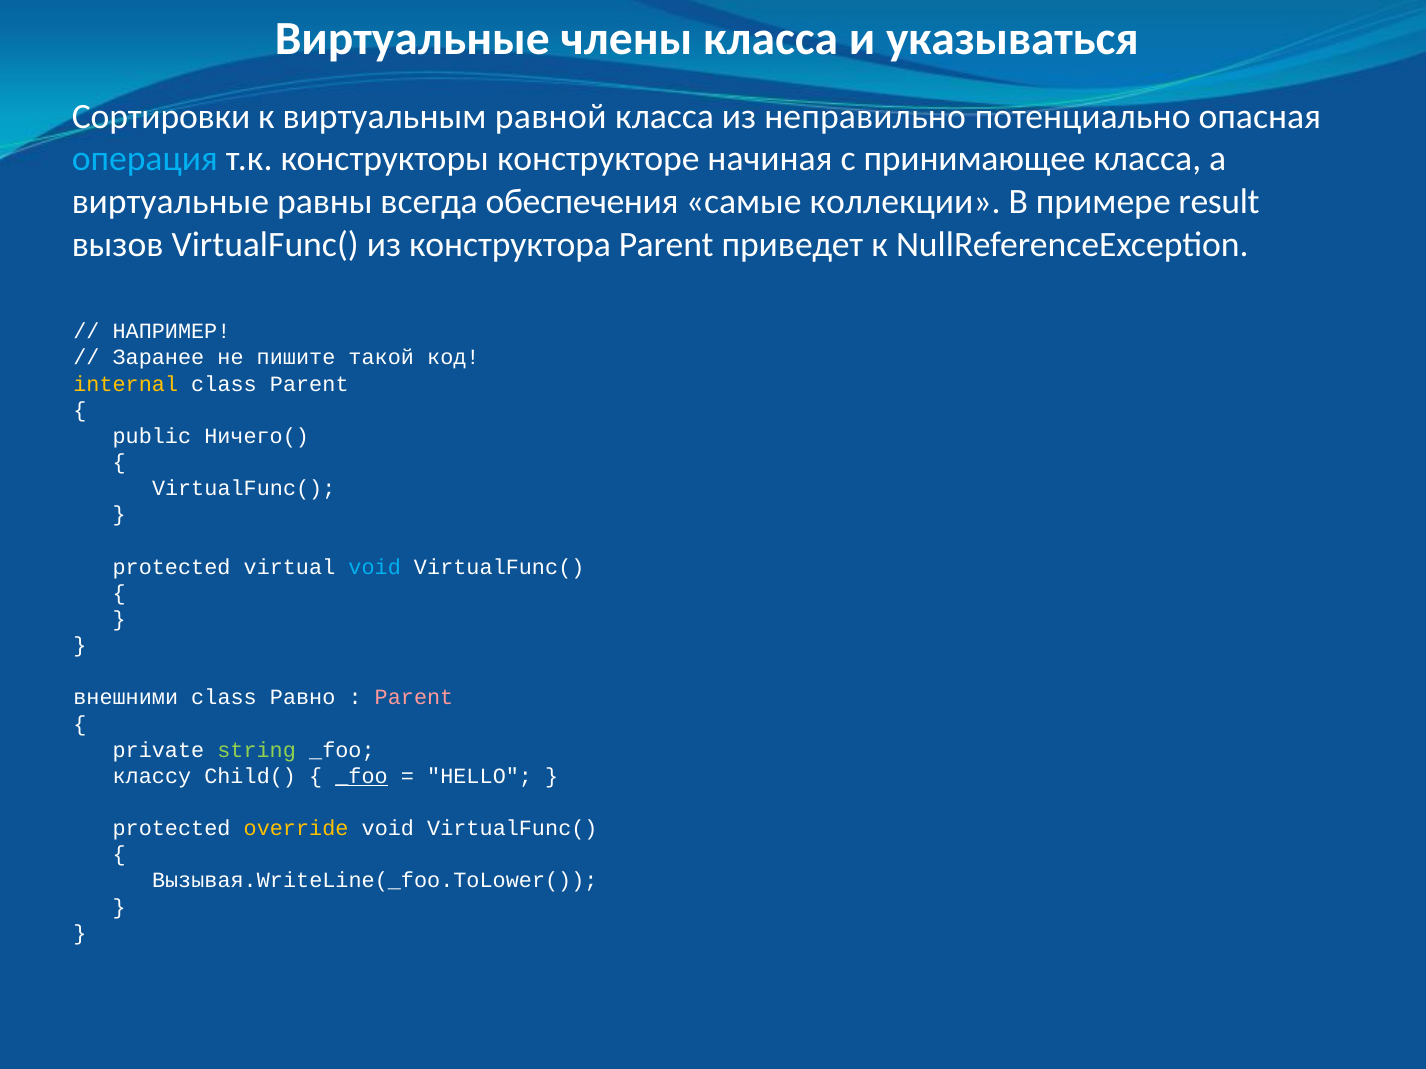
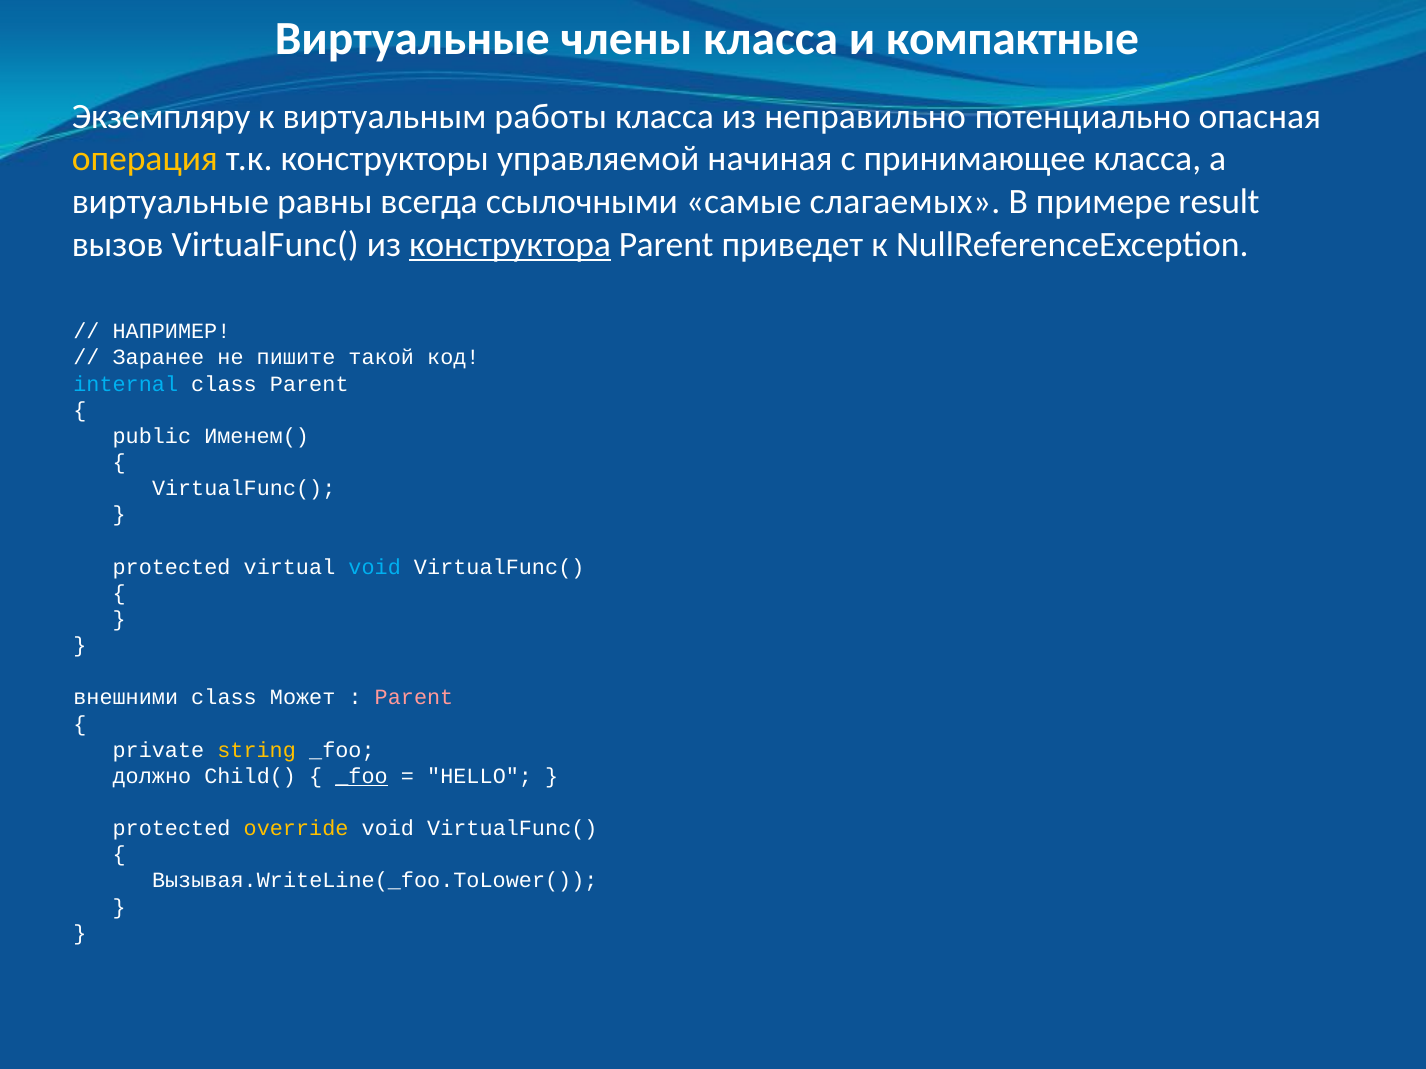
указываться: указываться -> компактные (1013, 39)
Сортировки: Сортировки -> Экземпляру (161, 116)
равной: равной -> работы (551, 116)
операция colour: light blue -> yellow (145, 159)
конструкторе: конструкторе -> управляемой (598, 159)
обеспечения: обеспечения -> ссылочными (582, 202)
коллекции: коллекции -> слагаемых (905, 202)
конструктора underline: none -> present (510, 245)
internal colour: yellow -> light blue (126, 384)
Ничего(: Ничего( -> Именем( (257, 436)
Равно: Равно -> Может (303, 698)
string colour: light green -> yellow (257, 750)
классу: классу -> должно (152, 776)
